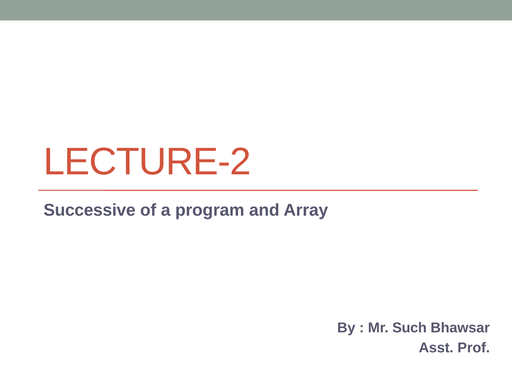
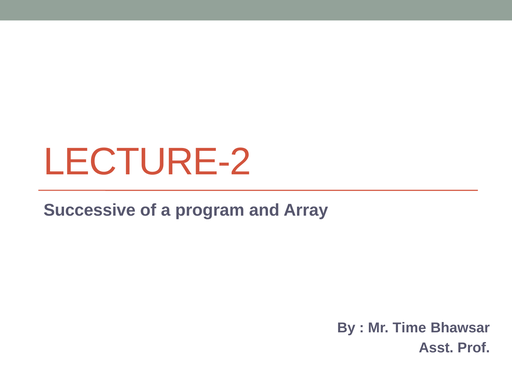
Such: Such -> Time (409, 328)
